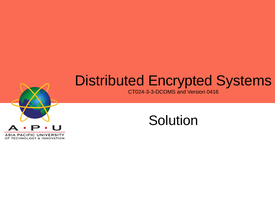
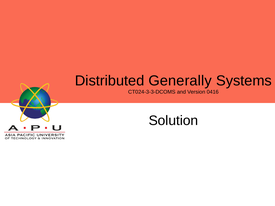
Encrypted: Encrypted -> Generally (180, 81)
